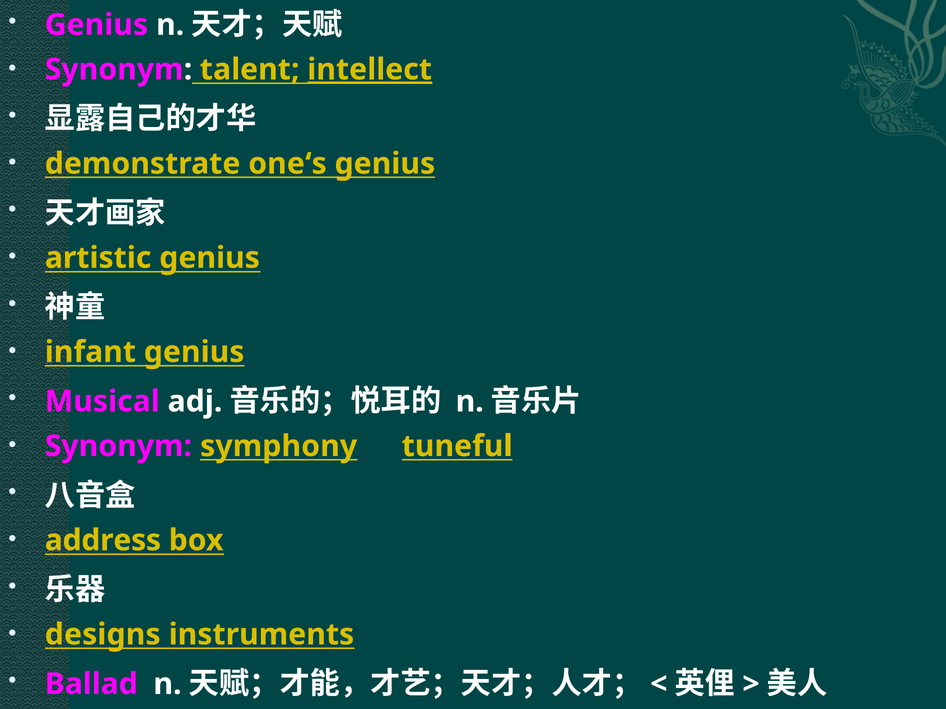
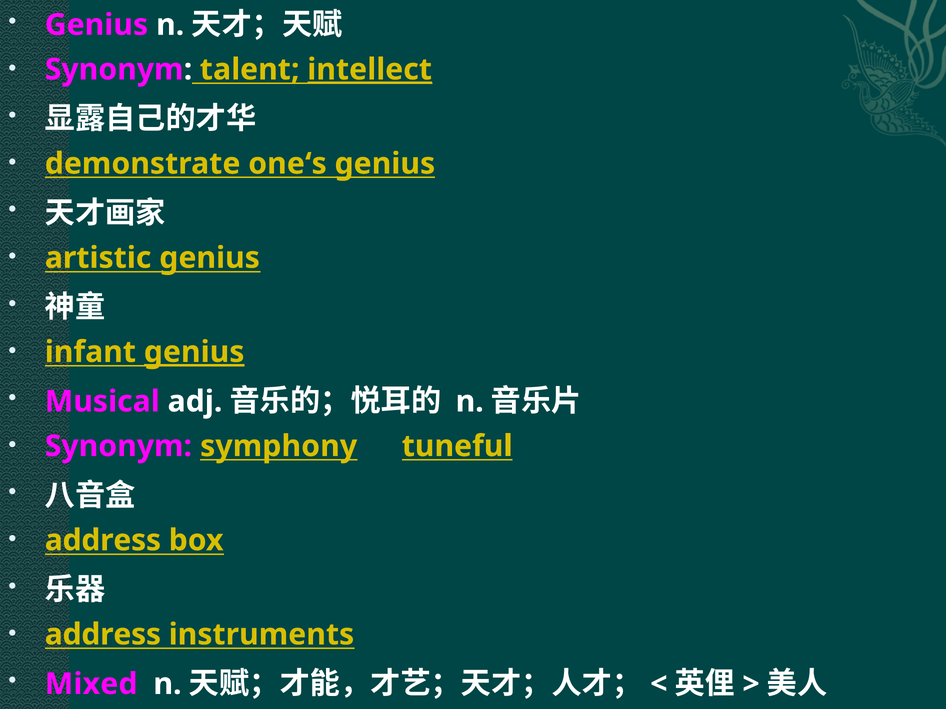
genius underline: none -> present (194, 352)
designs: designs -> address (103, 635)
Ballad: Ballad -> Mixed (91, 684)
